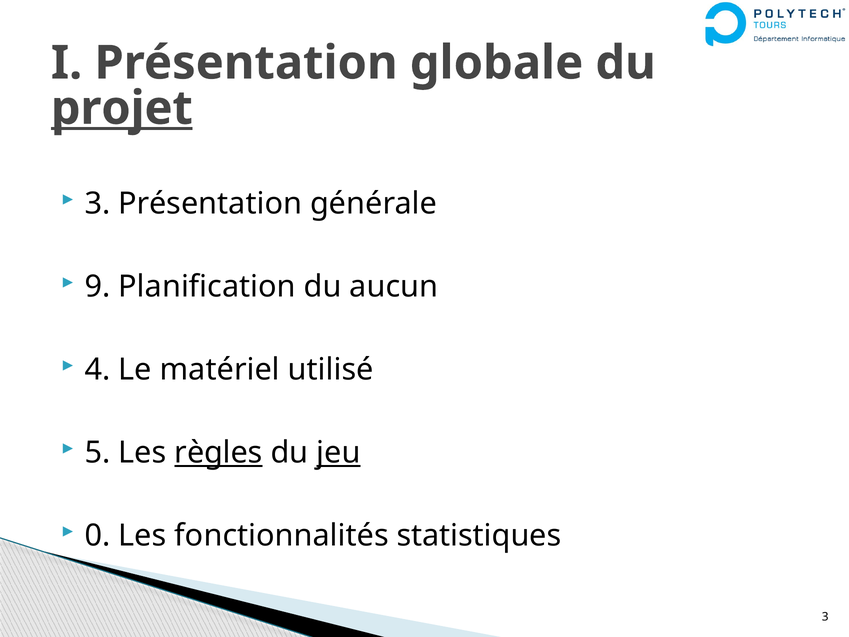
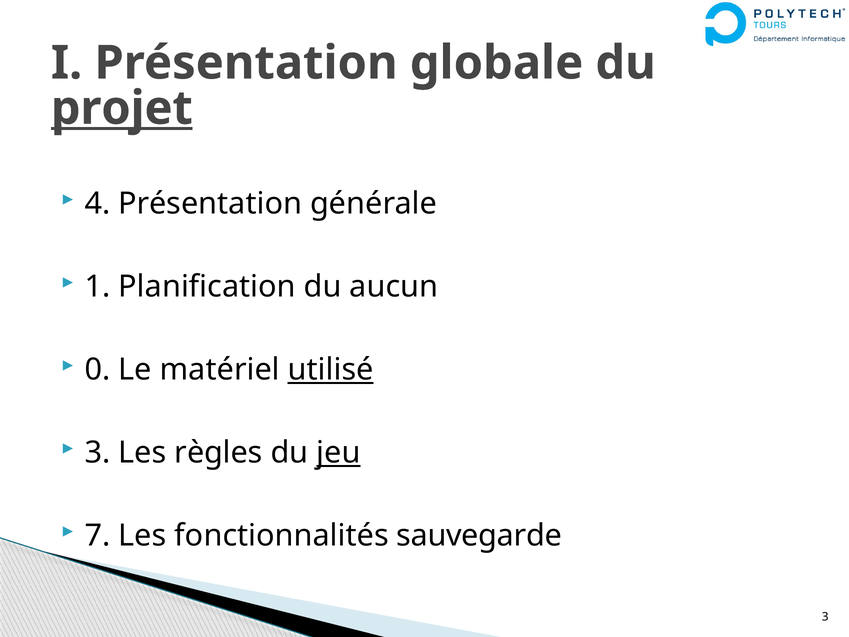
3: 3 -> 4 (98, 204)
9: 9 -> 1 (98, 287)
4: 4 -> 0 (98, 370)
utilisé underline: none -> present (331, 370)
5: 5 -> 3 (98, 453)
règles underline: present -> none (219, 453)
0: 0 -> 7 (98, 536)
statistiques: statistiques -> sauvegarde (479, 536)
